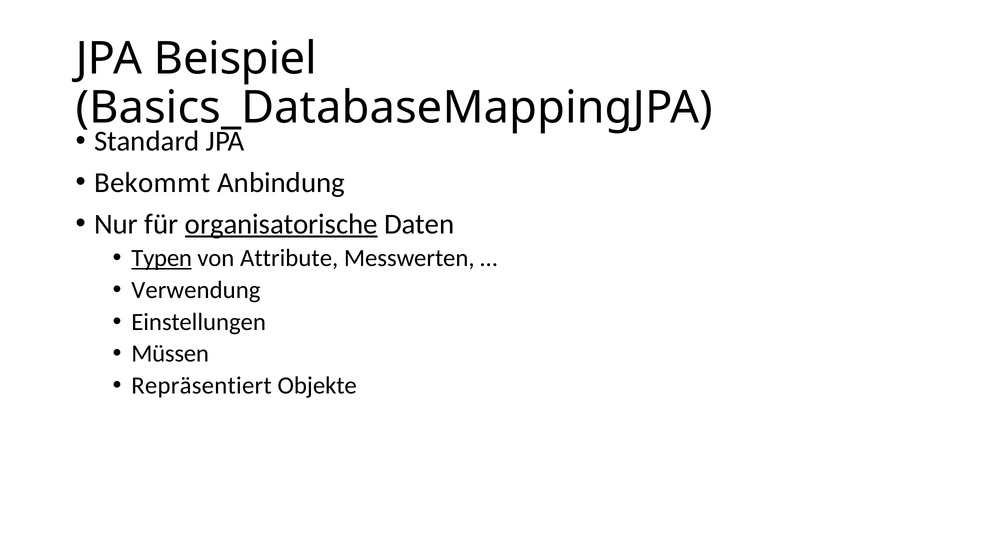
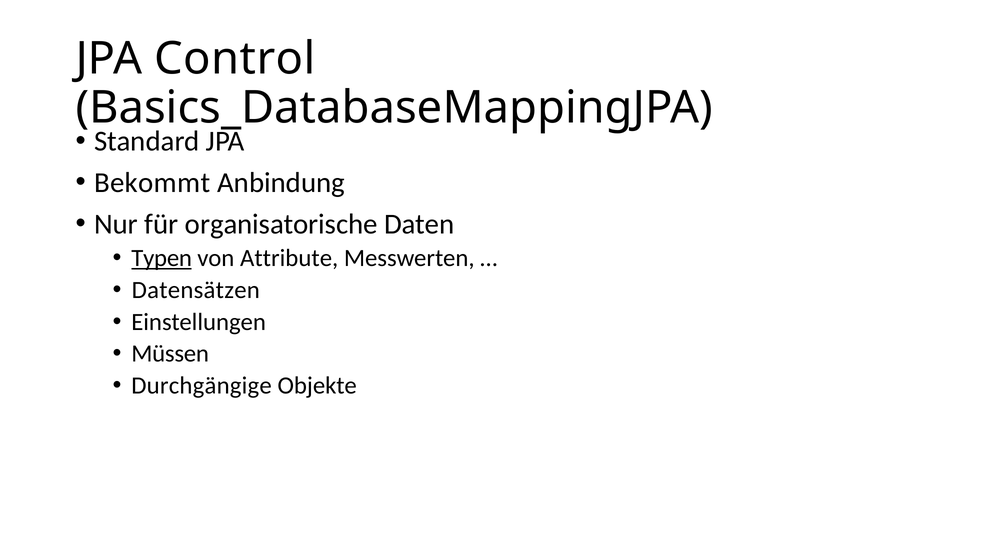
Beispiel: Beispiel -> Control (235, 59)
organisatorische underline: present -> none (281, 224)
Verwendung: Verwendung -> Datensätzen (196, 290)
Repräsentiert: Repräsentiert -> Durchgängige (202, 386)
